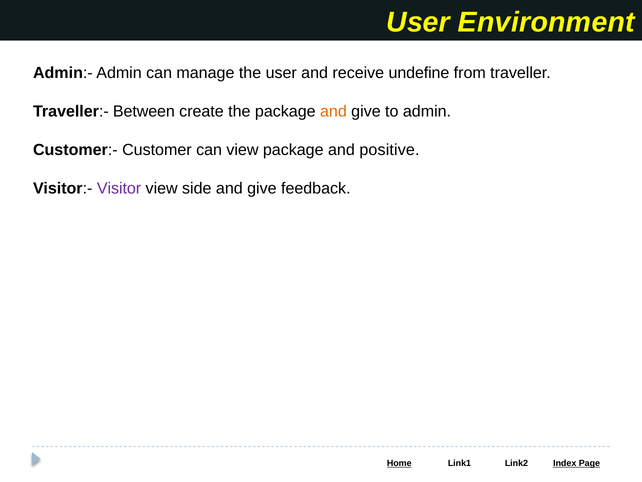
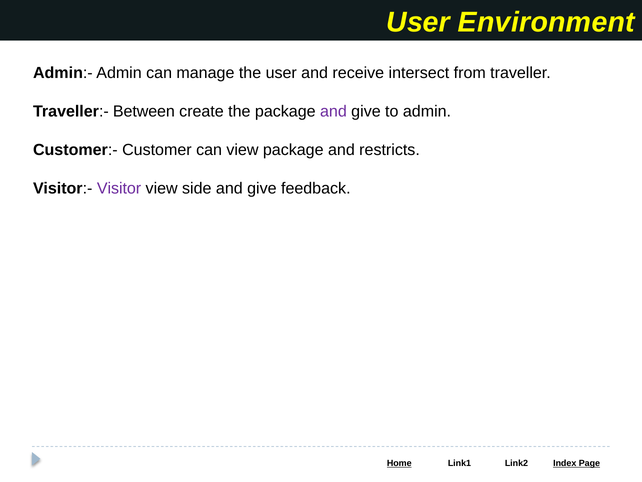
undefine: undefine -> intersect (419, 73)
and colour: orange -> purple (333, 111)
positive: positive -> restricts (390, 150)
